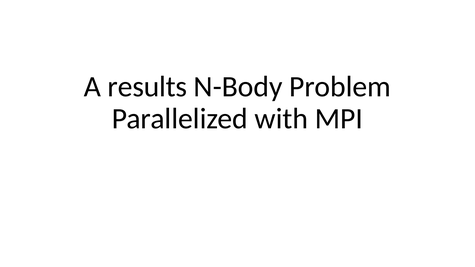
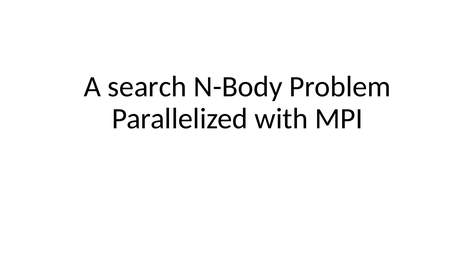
results: results -> search (147, 87)
